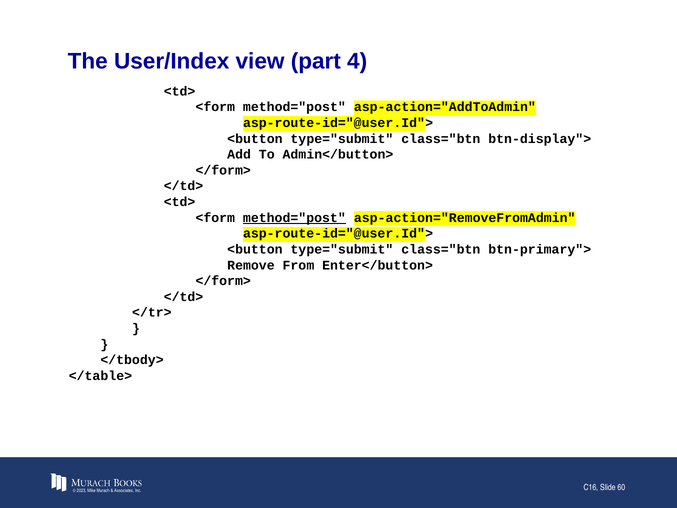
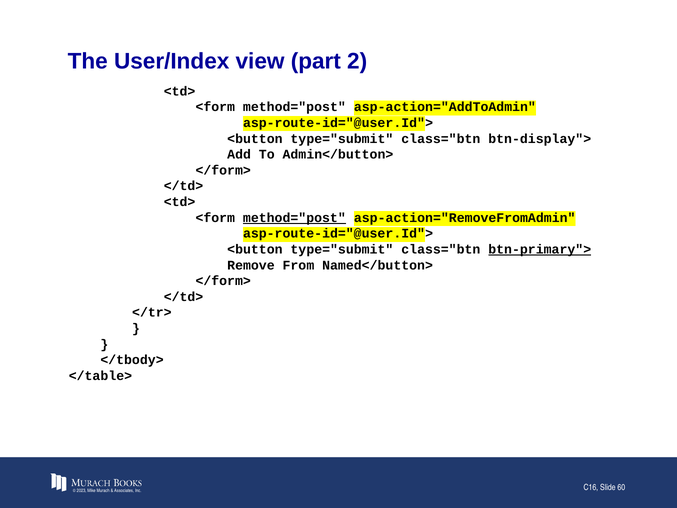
4: 4 -> 2 (357, 62)
btn-primary"> underline: none -> present (540, 249)
Enter</button>: Enter</button> -> Named</button> (378, 265)
